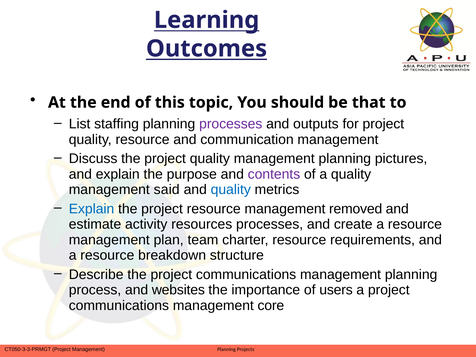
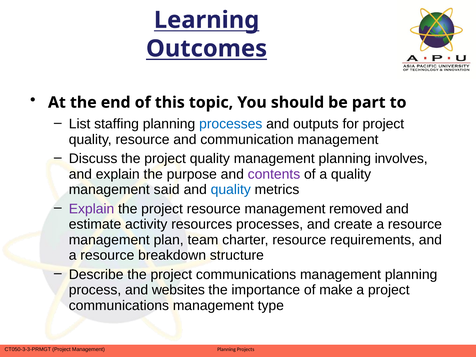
that: that -> part (369, 102)
processes colour: purple -> blue (231, 124)
pictures: pictures -> involves (401, 159)
Explain colour: blue -> purple (92, 209)
users: users -> make (336, 290)
core: core -> type (271, 305)
